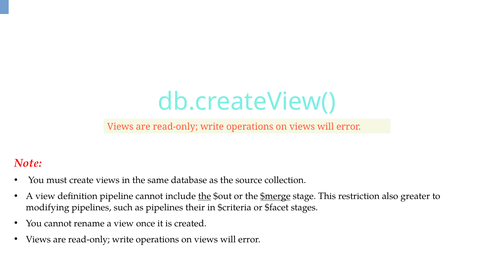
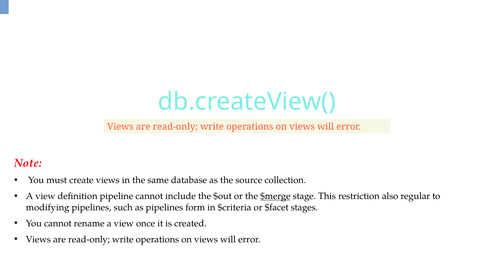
the underline: present -> none (205, 196)
greater: greater -> regular (415, 196)
their: their -> form (195, 207)
